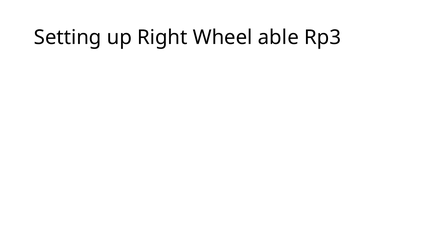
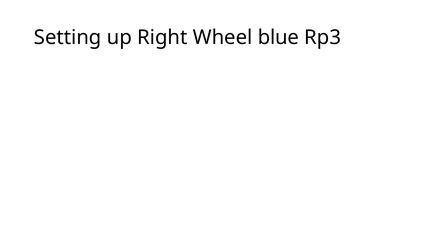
able: able -> blue (278, 37)
